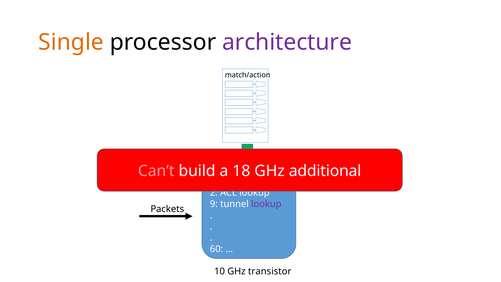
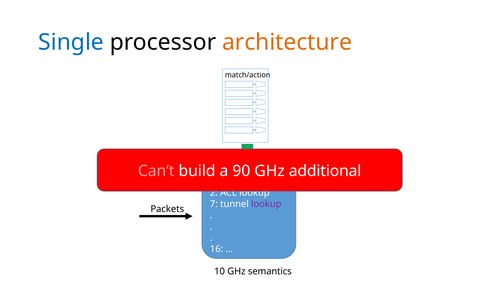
Single colour: orange -> blue (71, 42)
architecture colour: purple -> orange (287, 42)
18: 18 -> 90 (241, 171)
9: 9 -> 7 (214, 204)
60: 60 -> 16 (217, 249)
transistor: transistor -> semantics (270, 271)
